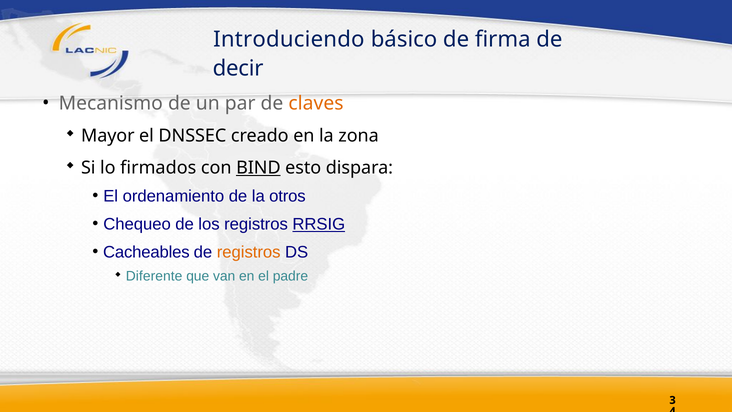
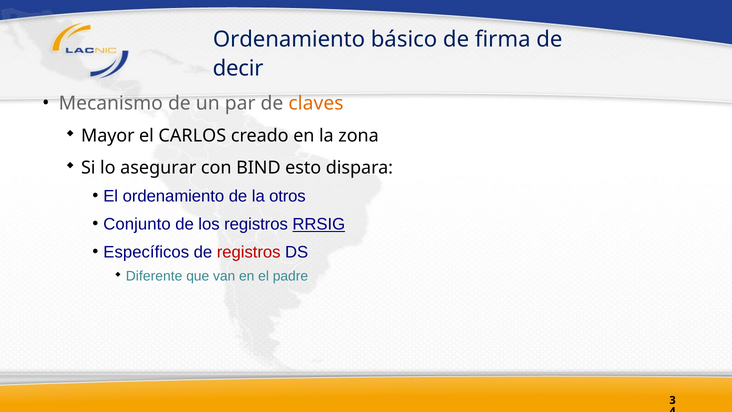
Introduciendo: Introduciendo -> Ordenamiento (289, 40)
DNSSEC: DNSSEC -> CARLOS (192, 136)
firmados: firmados -> asegurar (158, 168)
BIND underline: present -> none (258, 168)
Chequeo: Chequeo -> Conjunto (137, 224)
Cacheables: Cacheables -> Específicos (146, 252)
registros colour: orange -> red (249, 252)
